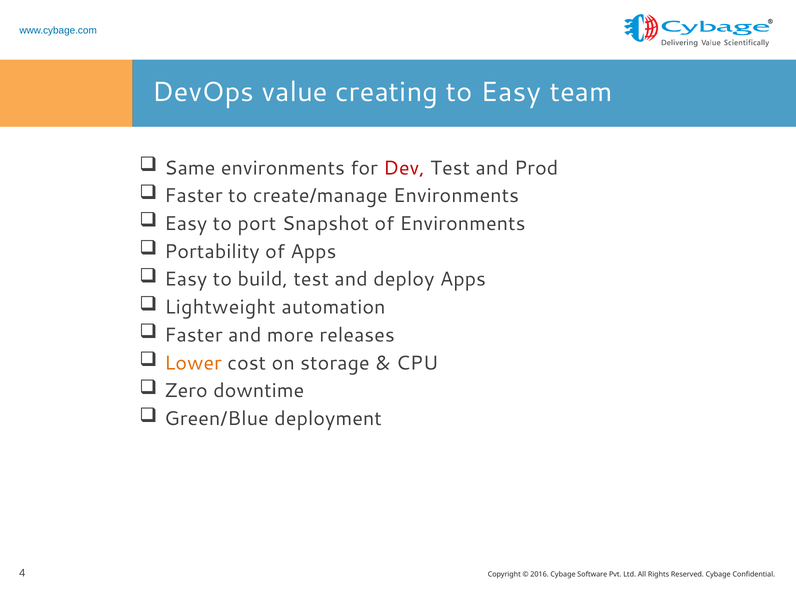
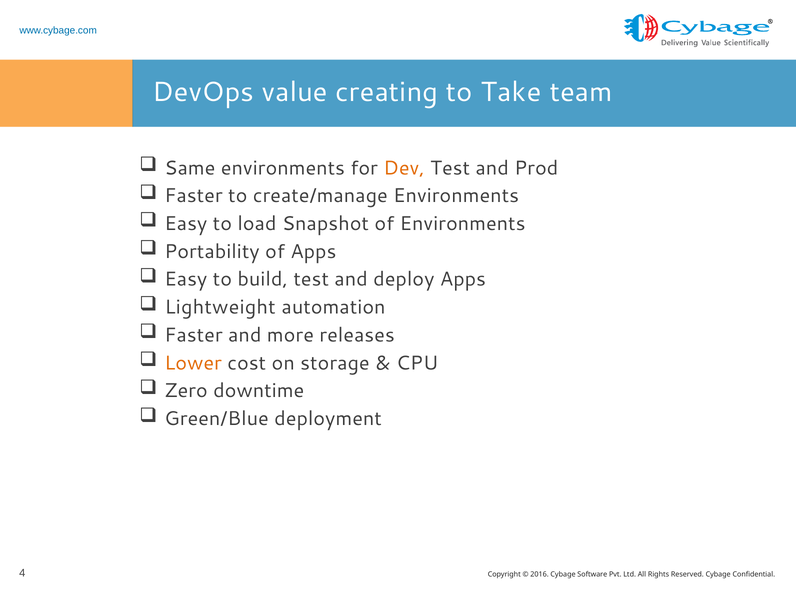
to Easy: Easy -> Take (511, 92)
Dev colour: red -> orange (404, 168)
port: port -> load (257, 224)
